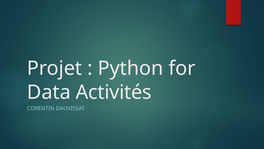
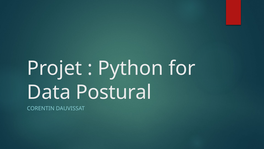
Activités: Activités -> Postural (114, 92)
